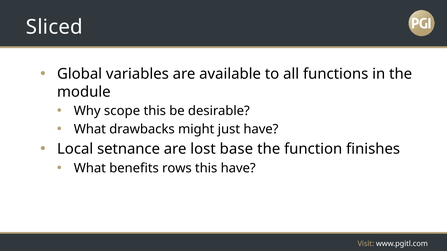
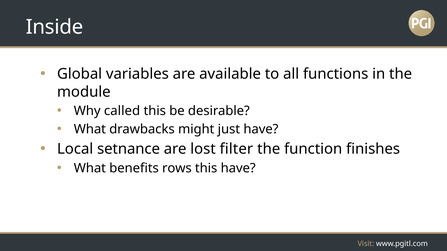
Sliced: Sliced -> Inside (55, 27)
scope: scope -> called (122, 111)
base: base -> filter (236, 149)
